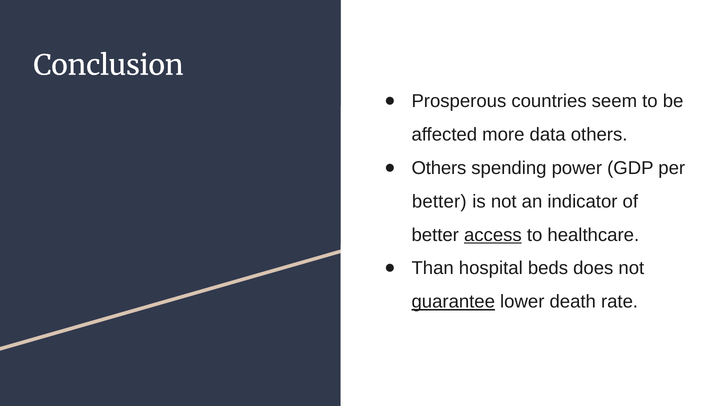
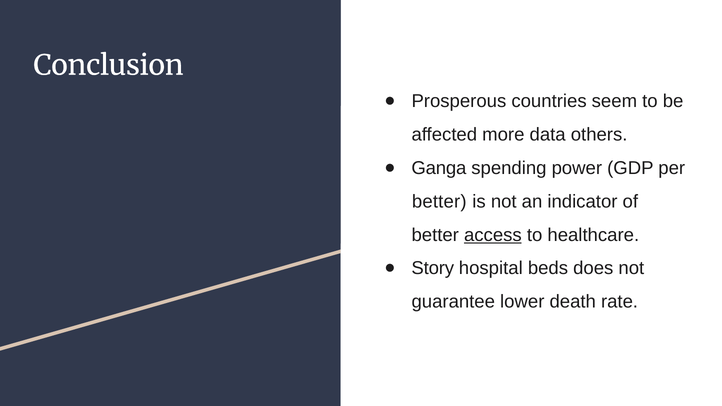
Others: Others -> Ganga (439, 168)
Than: Than -> Story (433, 268)
guarantee underline: present -> none (453, 302)
